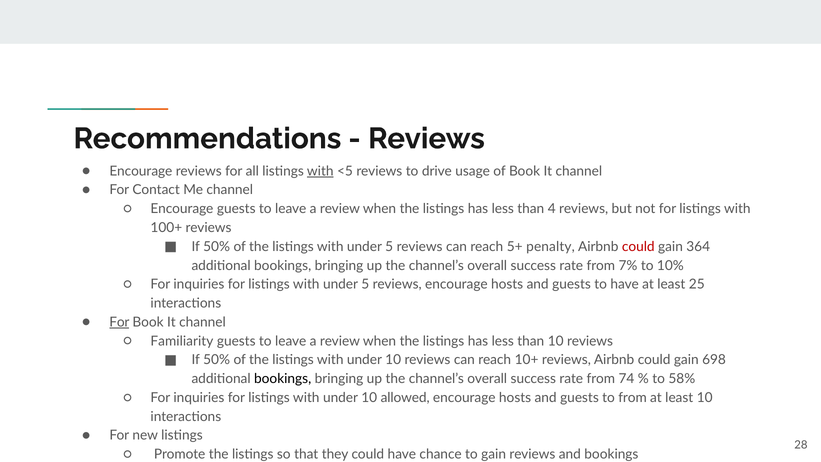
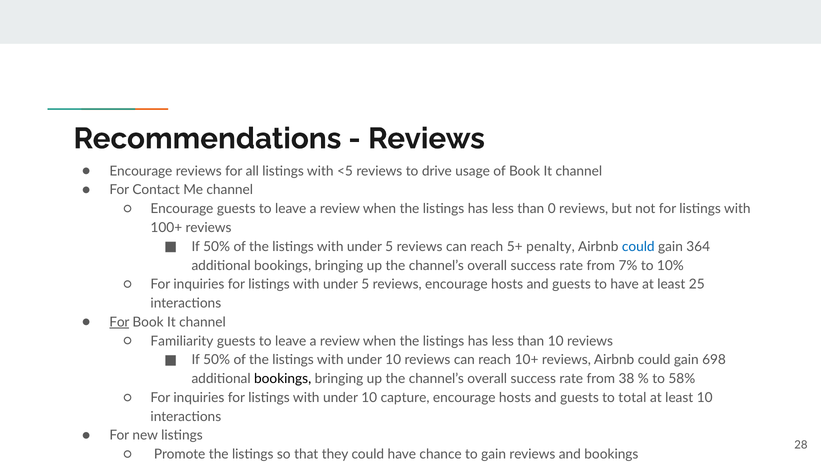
with underline: present -> none (320, 171)
4: 4 -> 0 (552, 209)
could colour: red -> blue (638, 247)
74: 74 -> 38 (626, 379)
allowed: allowed -> capture (405, 398)
to from: from -> total (632, 398)
